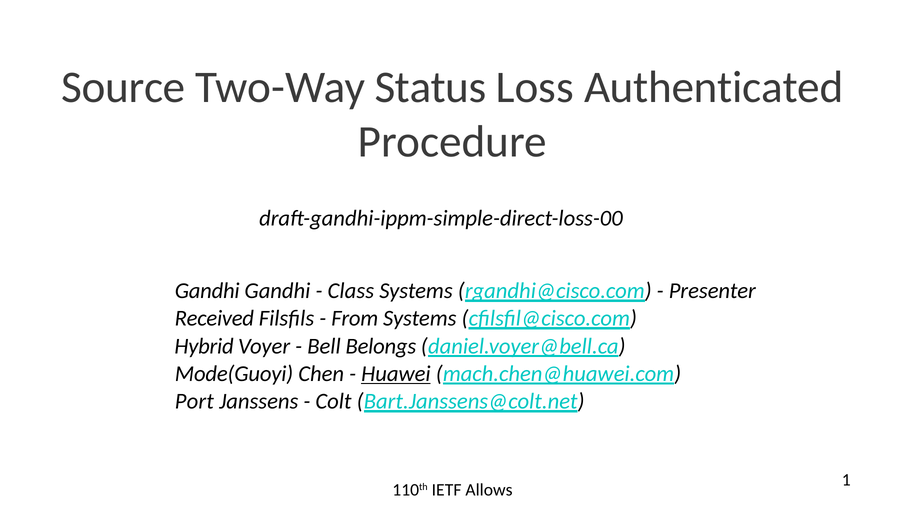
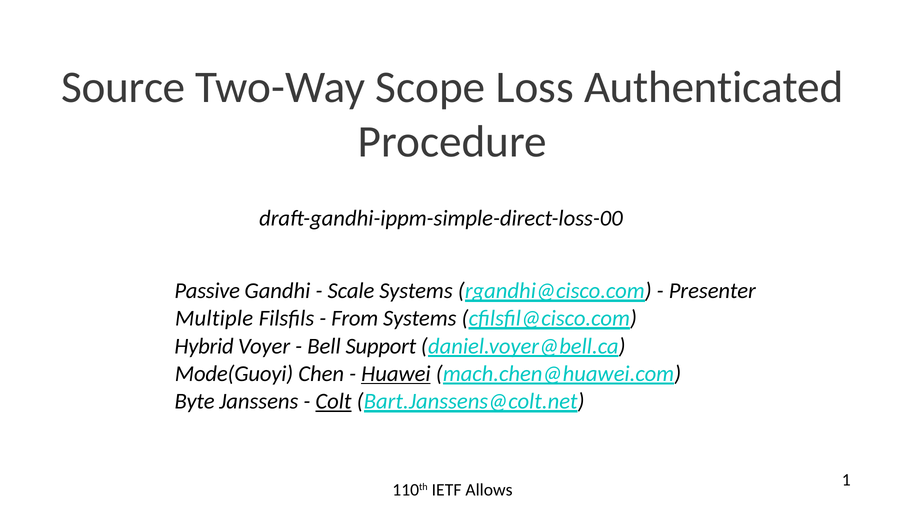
Status: Status -> Scope (430, 87)
Gandhi: Gandhi -> Passive (207, 291)
Class: Class -> Scale (351, 291)
Received: Received -> Multiple (214, 319)
Belongs: Belongs -> Support (381, 346)
Port: Port -> Byte (195, 401)
Colt underline: none -> present (333, 401)
